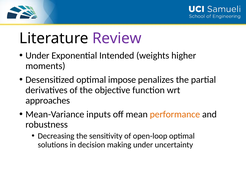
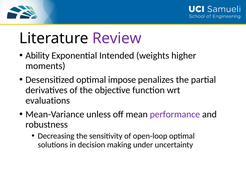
Under: Under -> Ability (37, 55)
approaches: approaches -> evaluations (48, 100)
inputs: inputs -> unless (99, 114)
performance colour: orange -> purple (175, 114)
